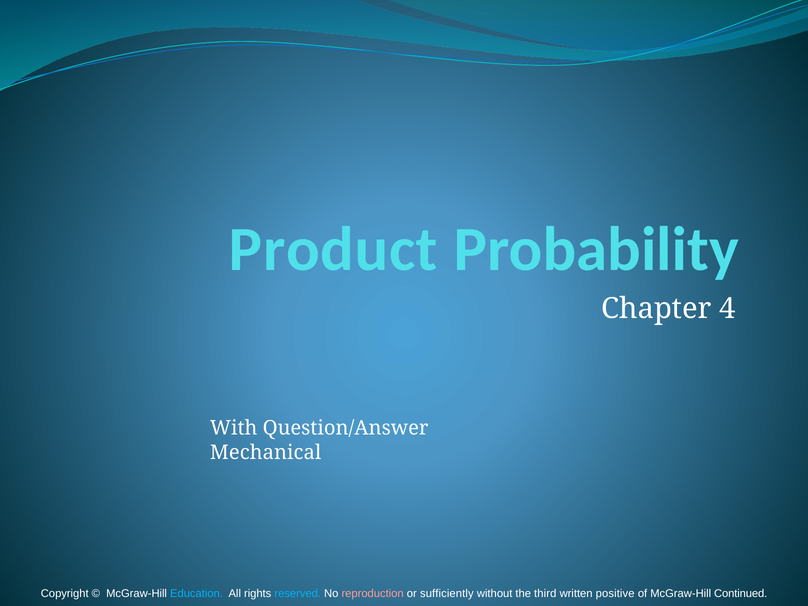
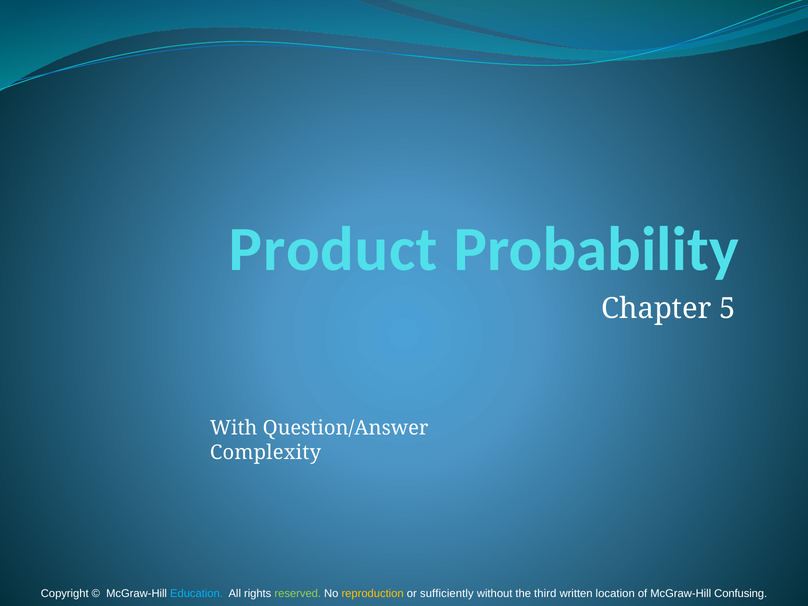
4: 4 -> 5 (727, 309)
Mechanical: Mechanical -> Complexity (266, 452)
reserved colour: light blue -> light green (298, 593)
reproduction colour: pink -> yellow (373, 593)
positive: positive -> location (615, 593)
Continued: Continued -> Confusing (741, 593)
